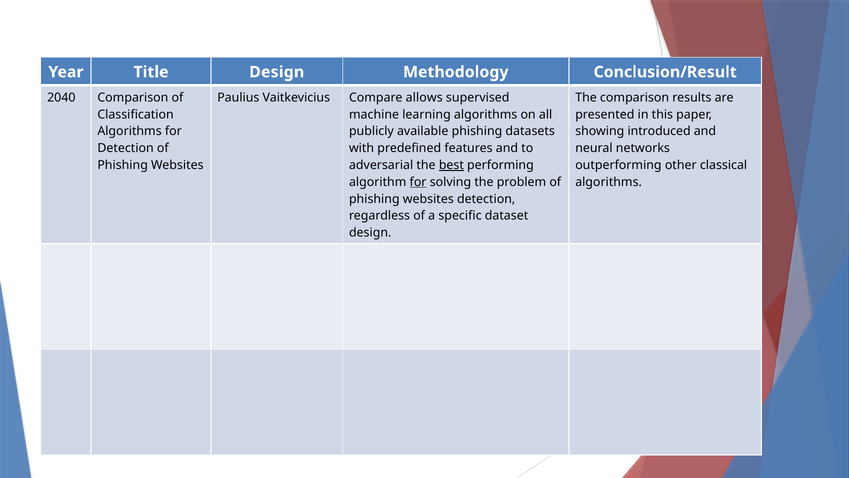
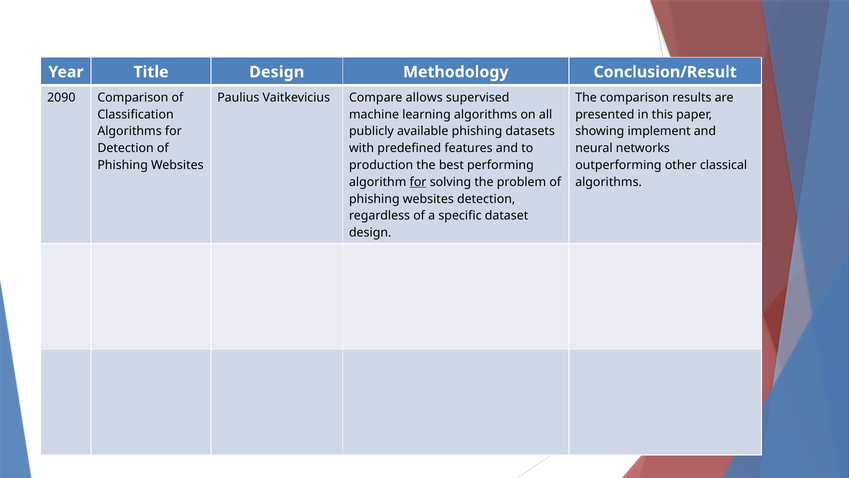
2040: 2040 -> 2090 (61, 98)
introduced: introduced -> implement (659, 131)
adversarial: adversarial -> production (381, 165)
best underline: present -> none (451, 165)
